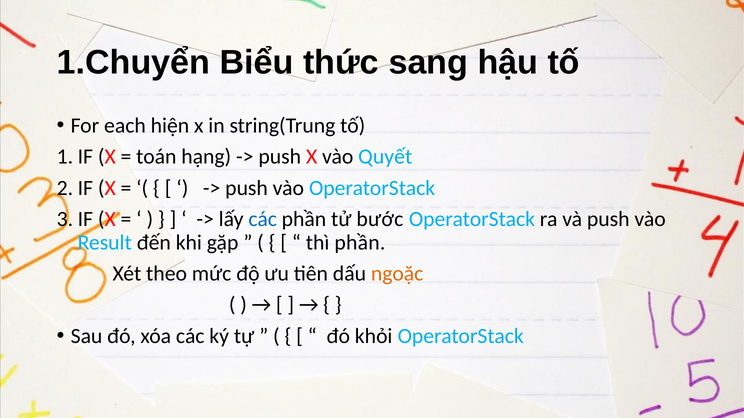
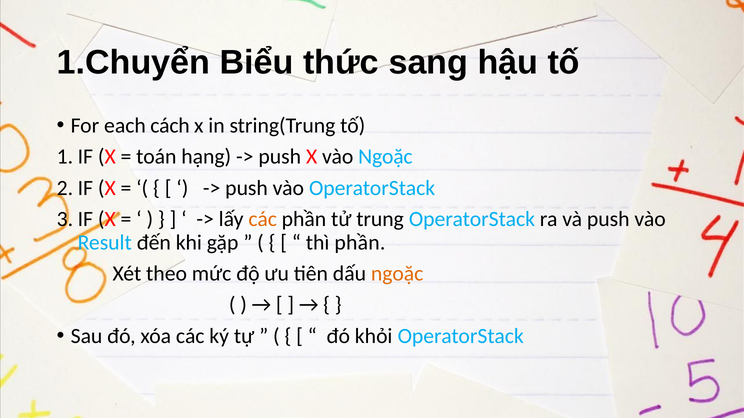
hiện: hiện -> cách (170, 126)
vào Quyết: Quyết -> Ngoặc (385, 157)
các colour: blue -> orange (263, 219)
bước: bước -> trung (380, 219)
